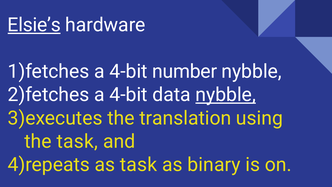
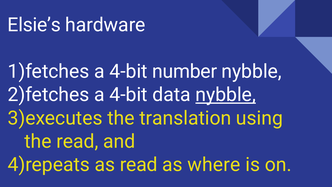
Elsie’s underline: present -> none (34, 25)
the task: task -> read (77, 141)
as task: task -> read (139, 164)
binary: binary -> where (214, 164)
